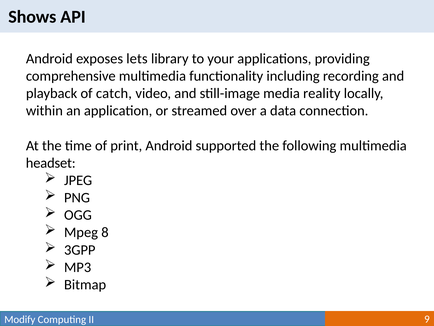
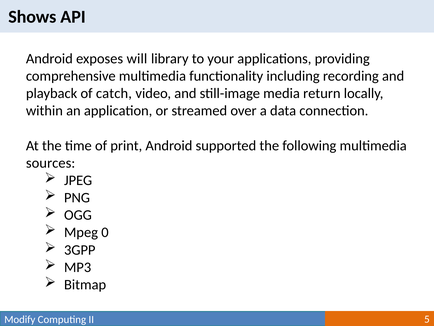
lets: lets -> will (137, 59)
reality: reality -> return (322, 93)
headset: headset -> sources (51, 163)
8: 8 -> 0 (105, 232)
9: 9 -> 5 (427, 319)
